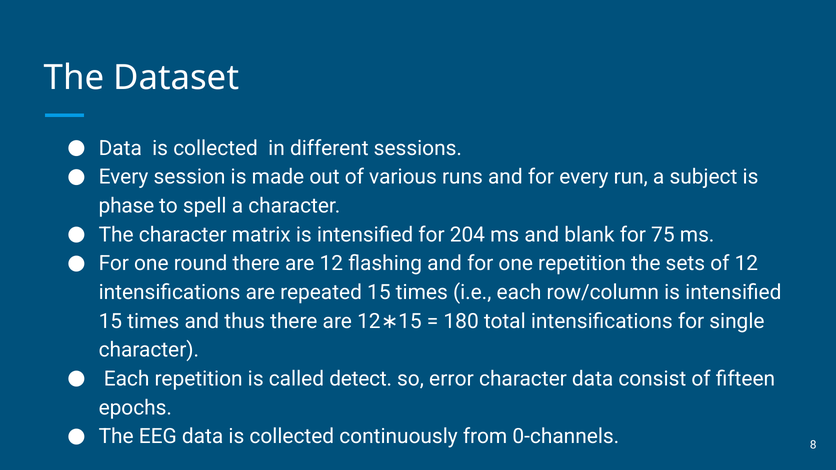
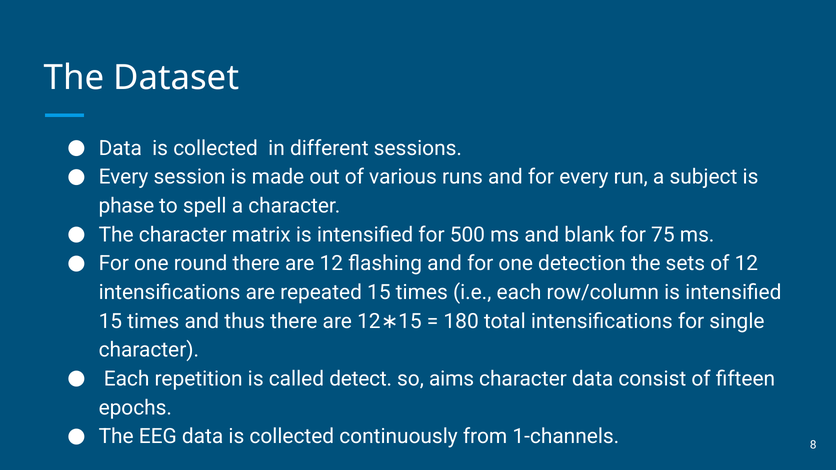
204: 204 -> 500 (467, 235)
one repetition: repetition -> detection (582, 264)
error: error -> aims (452, 379)
0-channels: 0-channels -> 1-channels (566, 437)
